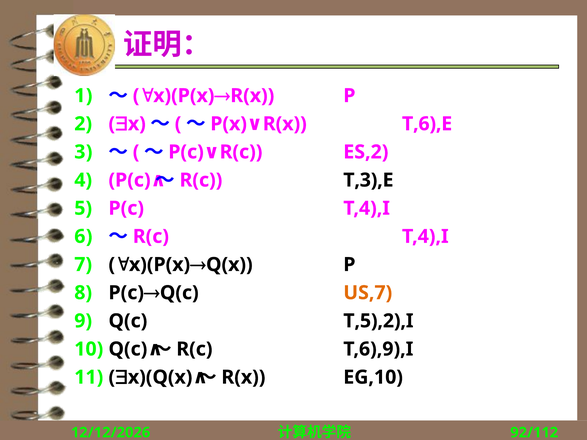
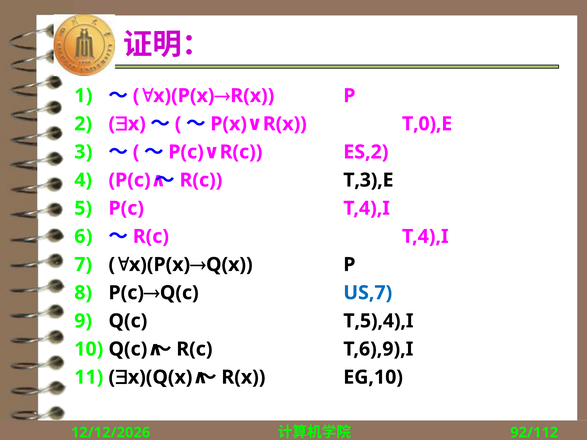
T,6),E: T,6),E -> T,0),E (427, 124)
US,7 colour: orange -> blue (368, 293)
T,5),2),I: T,5),2),I -> T,5),4),I (378, 321)
